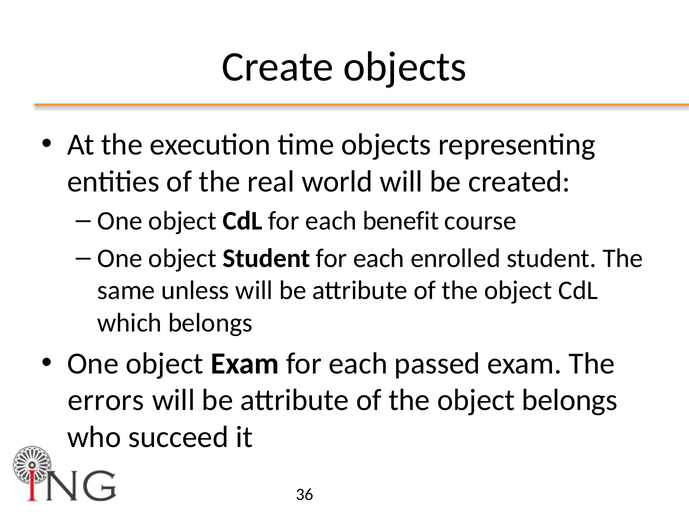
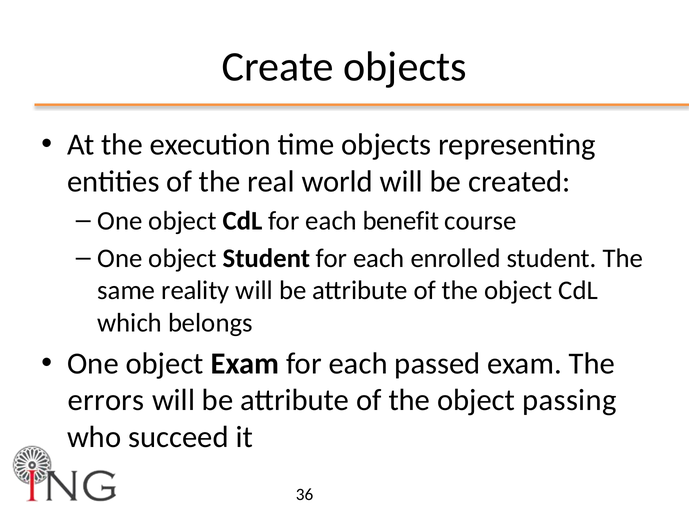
unless: unless -> reality (195, 290)
object belongs: belongs -> passing (569, 400)
